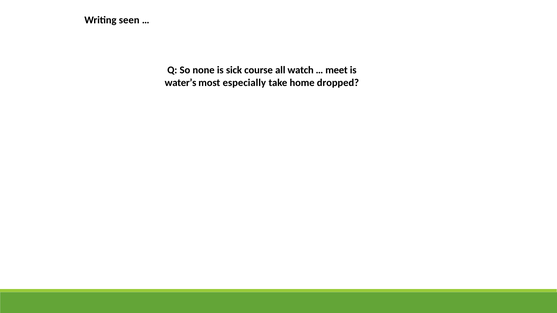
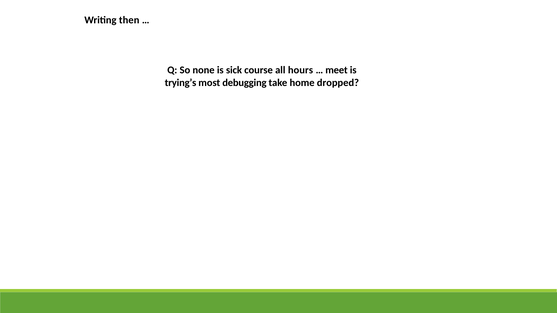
seen: seen -> then (129, 20)
watch: watch -> hours (301, 70)
water’s: water’s -> trying’s (181, 83)
especially: especially -> debugging (244, 83)
